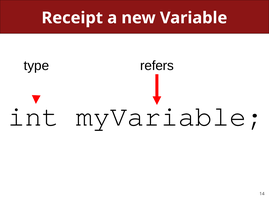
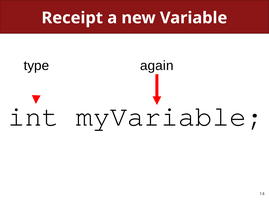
refers: refers -> again (157, 66)
